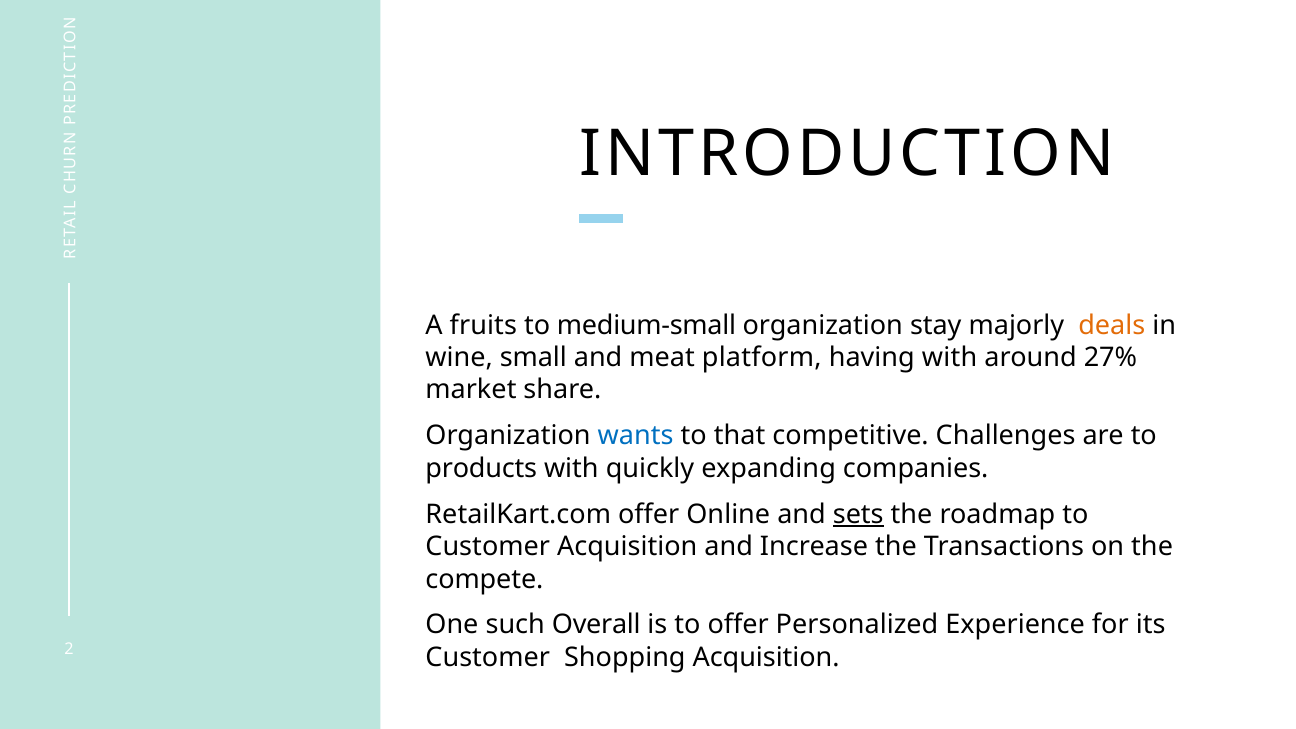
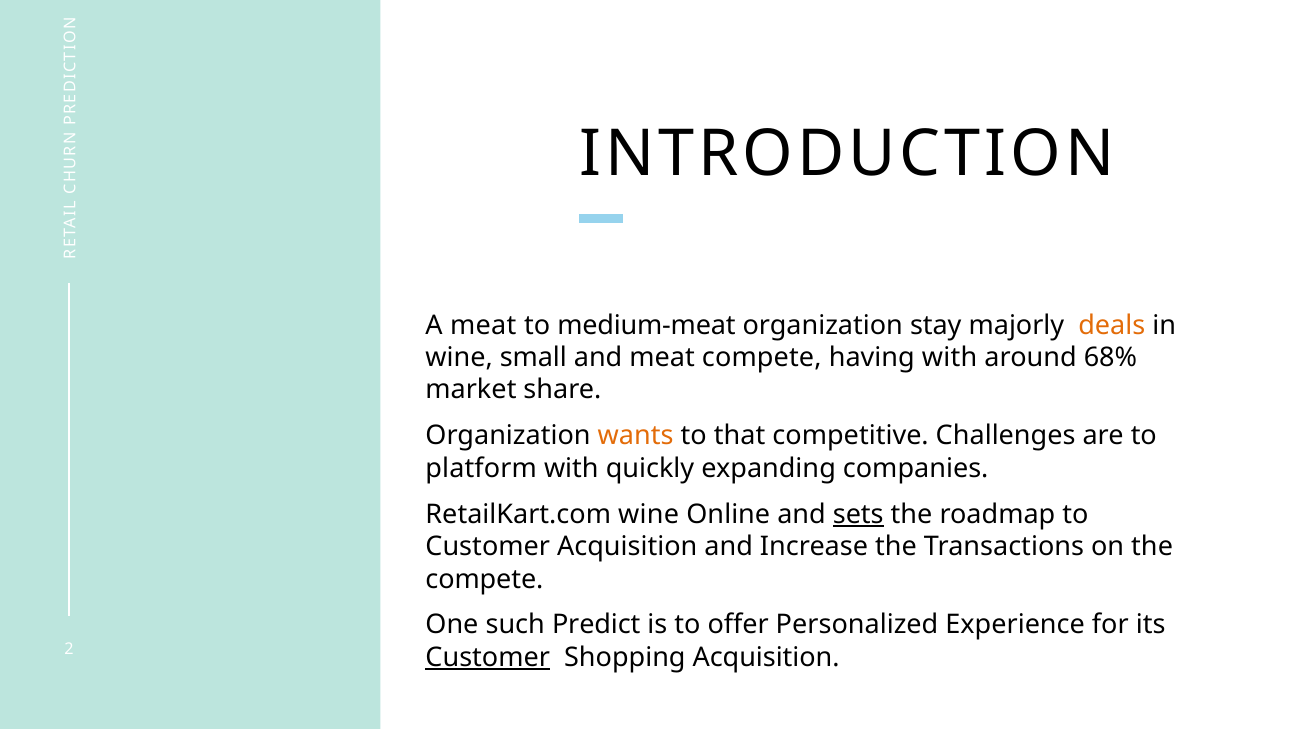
A fruits: fruits -> meat (483, 325)
medium-small: medium-small -> medium-meat (646, 325)
meat platform: platform -> compete (762, 358)
27%: 27% -> 68% (1110, 358)
wants colour: blue -> orange (636, 436)
products: products -> platform (481, 468)
RetailKart.com offer: offer -> wine (649, 514)
Overall: Overall -> Predict (596, 625)
Customer underline: none -> present (488, 657)
